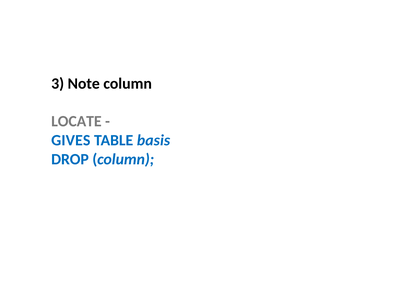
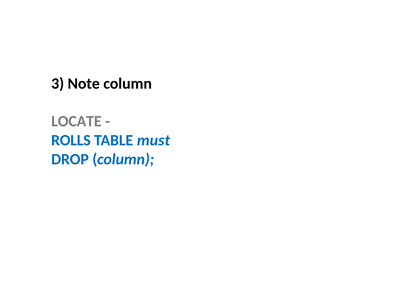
GIVES: GIVES -> ROLLS (71, 140)
basis: basis -> must (154, 140)
